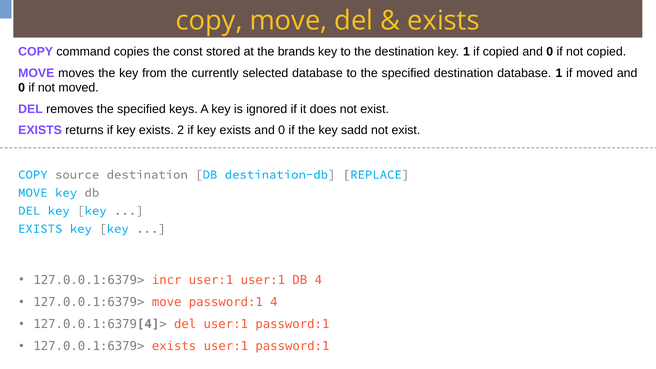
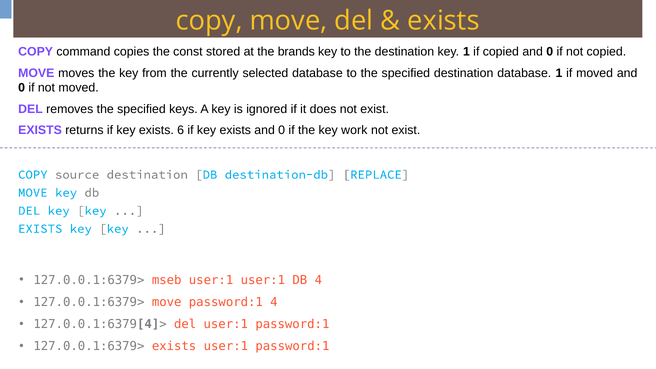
2: 2 -> 6 (181, 130)
sadd: sadd -> work (354, 130)
incr: incr -> mseb (167, 280)
